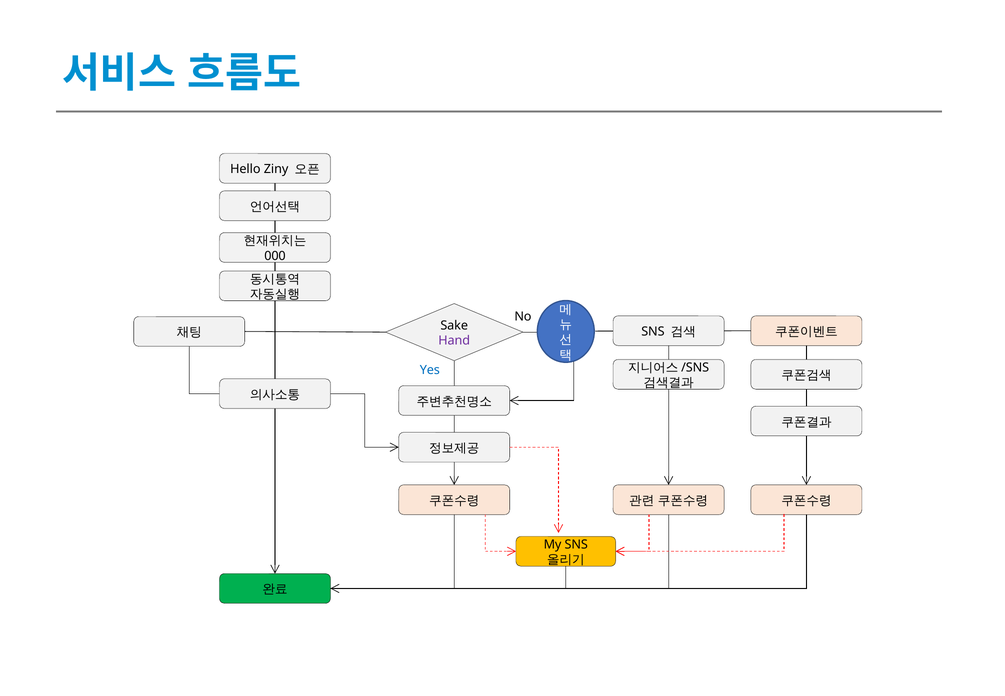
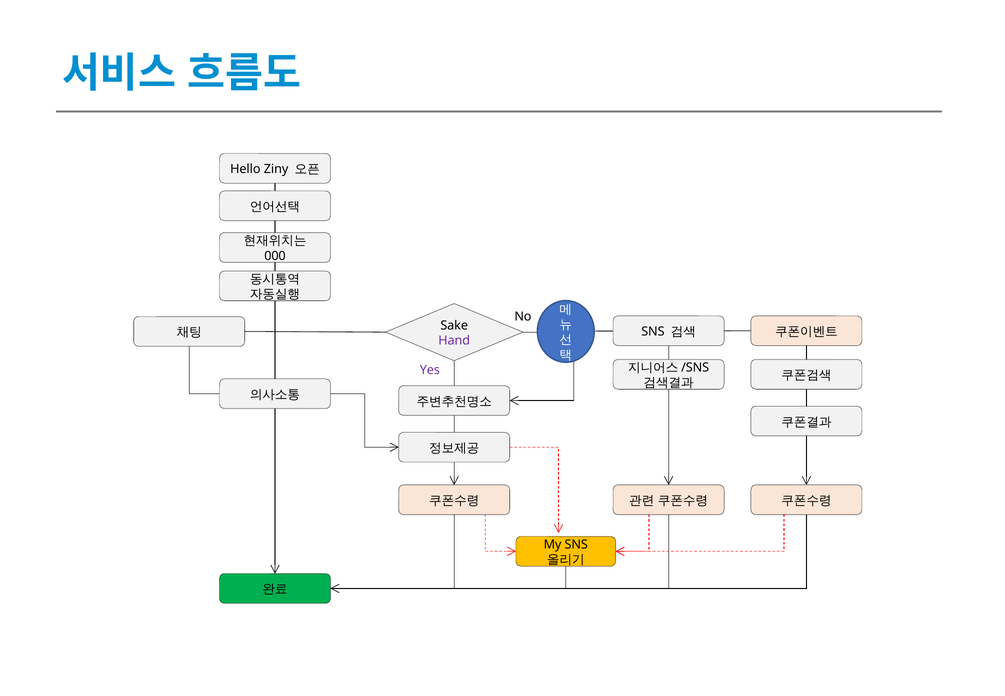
Yes colour: blue -> purple (430, 370)
